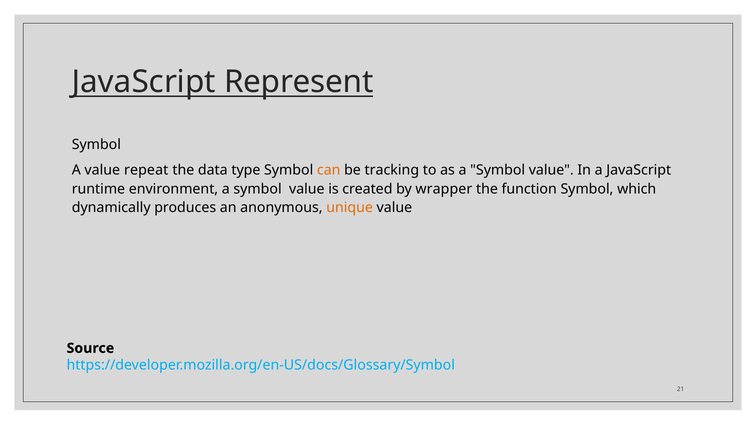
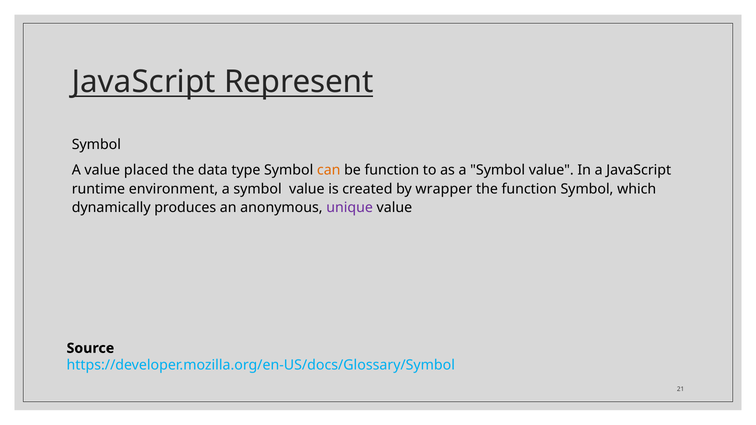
repeat: repeat -> placed (146, 170)
be tracking: tracking -> function (392, 170)
unique colour: orange -> purple (350, 208)
